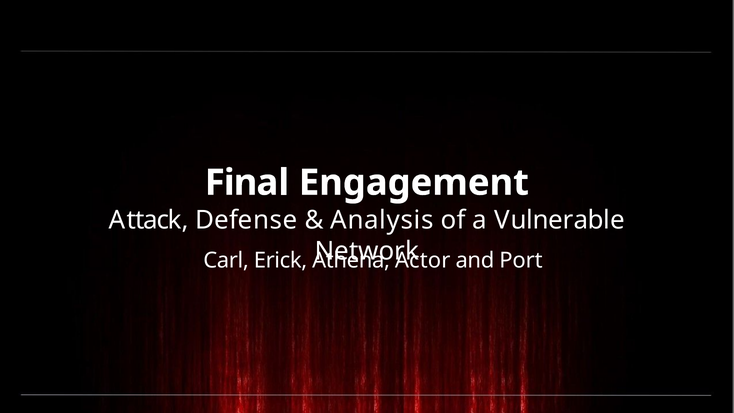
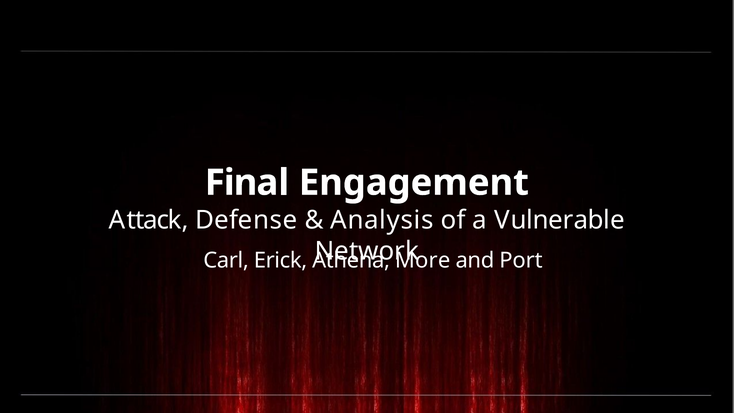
Actor: Actor -> More (423, 261)
